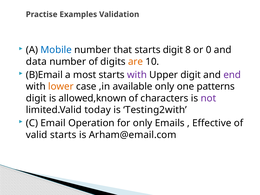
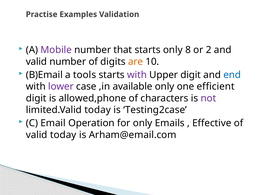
Mobile colour: blue -> purple (56, 50)
starts digit: digit -> only (173, 50)
0: 0 -> 2 (209, 50)
data: data -> valid (36, 62)
most: most -> tools (85, 75)
end colour: purple -> blue (232, 75)
lower colour: orange -> purple (61, 87)
patterns: patterns -> efficient (216, 87)
allowed,known: allowed,known -> allowed,phone (92, 98)
Testing2with: Testing2with -> Testing2case (155, 110)
valid starts: starts -> today (63, 135)
